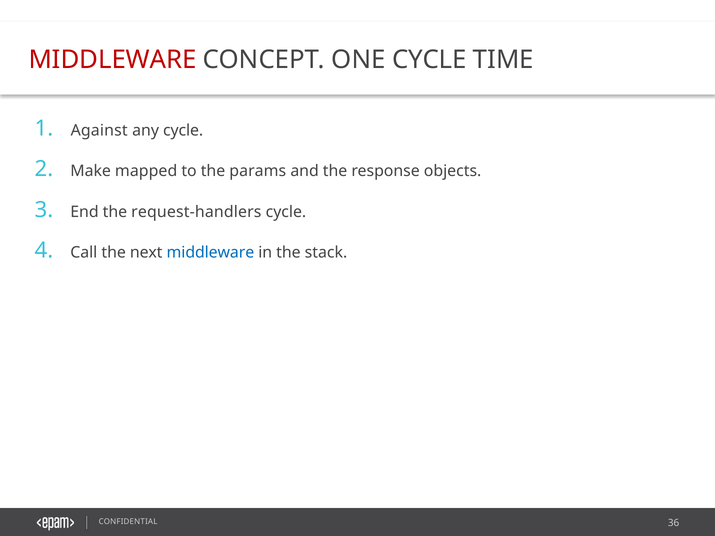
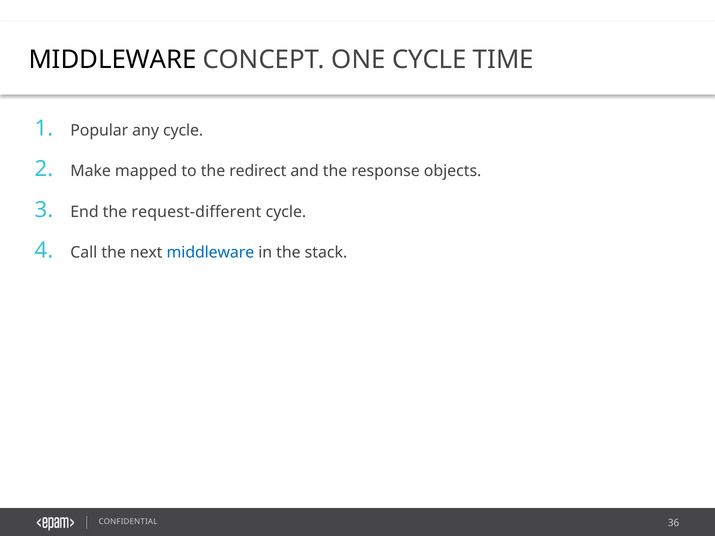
MIDDLEWARE colour: red -> black (112, 60)
Against: Against -> Popular (99, 131)
params: params -> redirect (258, 171)
request-handlers: request-handlers -> request-different (196, 212)
